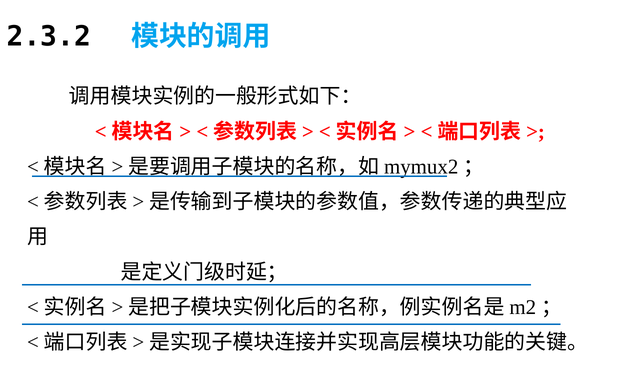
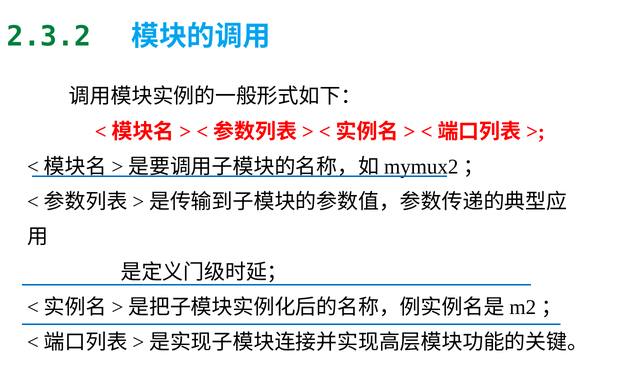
2.3.2 colour: black -> green (49, 37)
